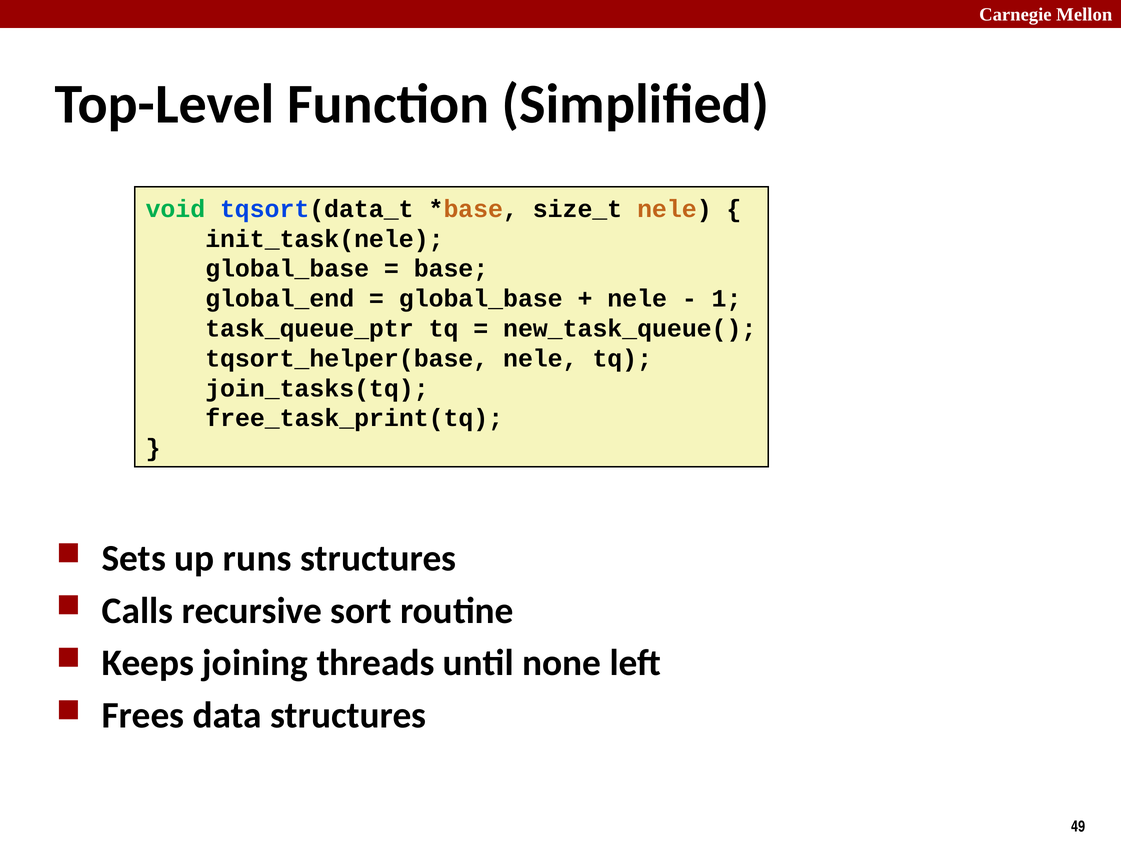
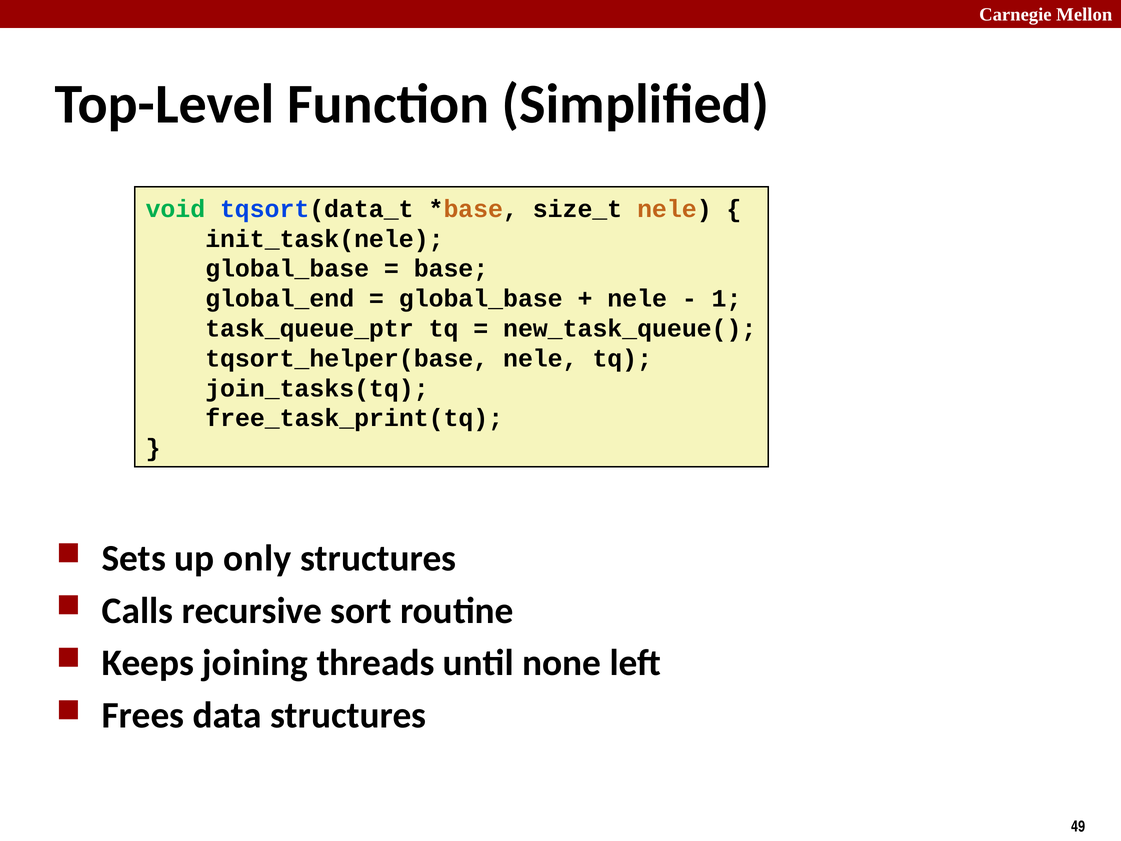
runs: runs -> only (257, 558)
